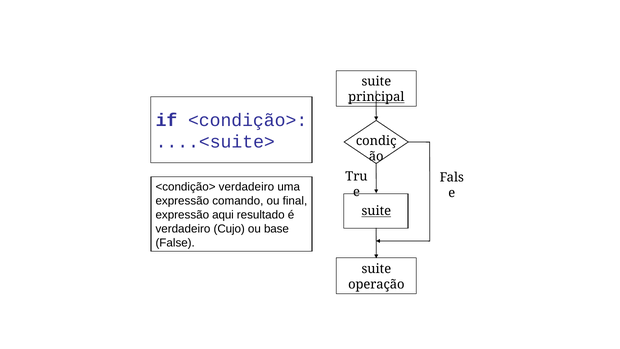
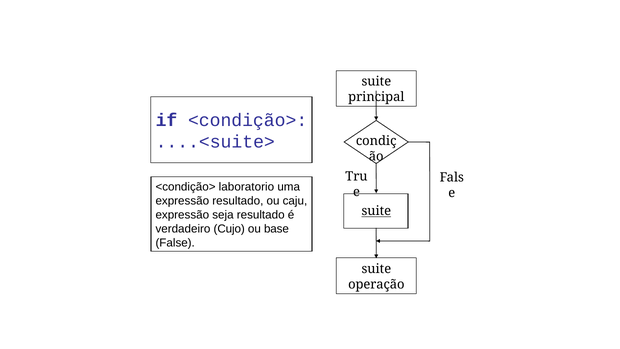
principal underline: present -> none (376, 97)
<condição> verdadeiro: verdadeiro -> laboratorio (246, 187)
expressão comando: comando -> resultado (238, 201)
final: final -> caju (295, 201)
aqui: aqui -> seja (223, 215)
